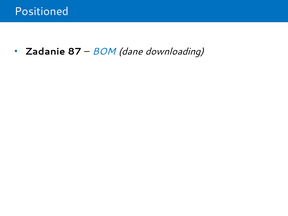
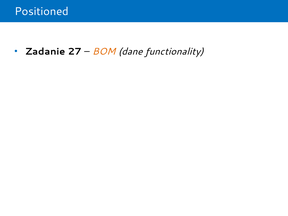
87: 87 -> 27 (75, 52)
BOM colour: blue -> orange (104, 52)
downloading: downloading -> functionality (175, 52)
